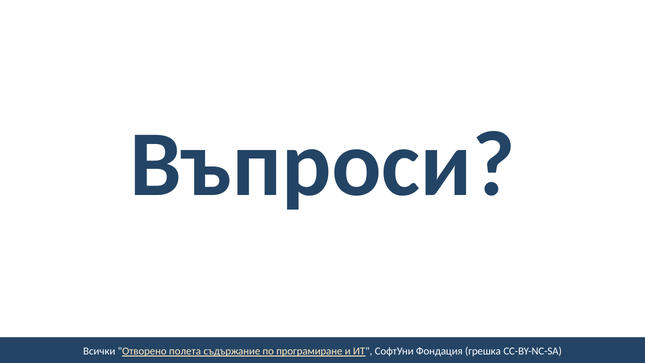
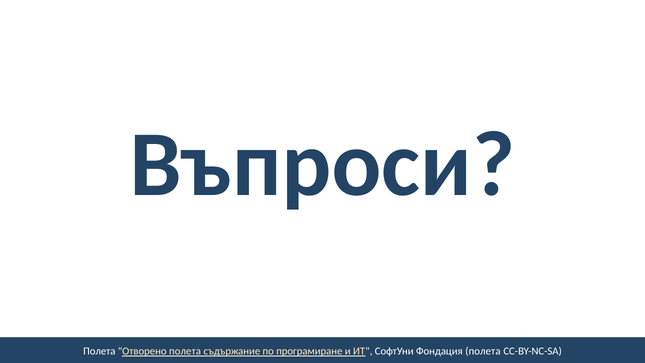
Всички: Всички -> Полета (99, 351)
Фондация грешка: грешка -> полета (483, 351)
